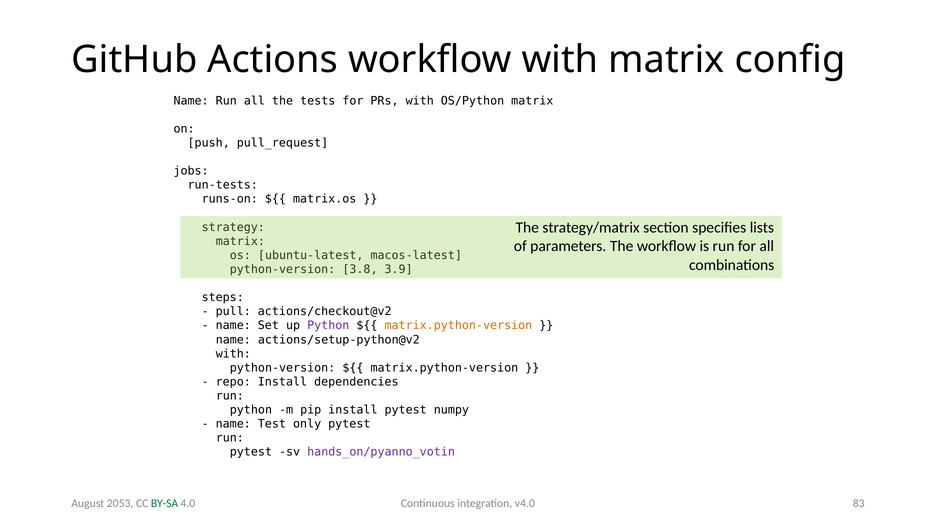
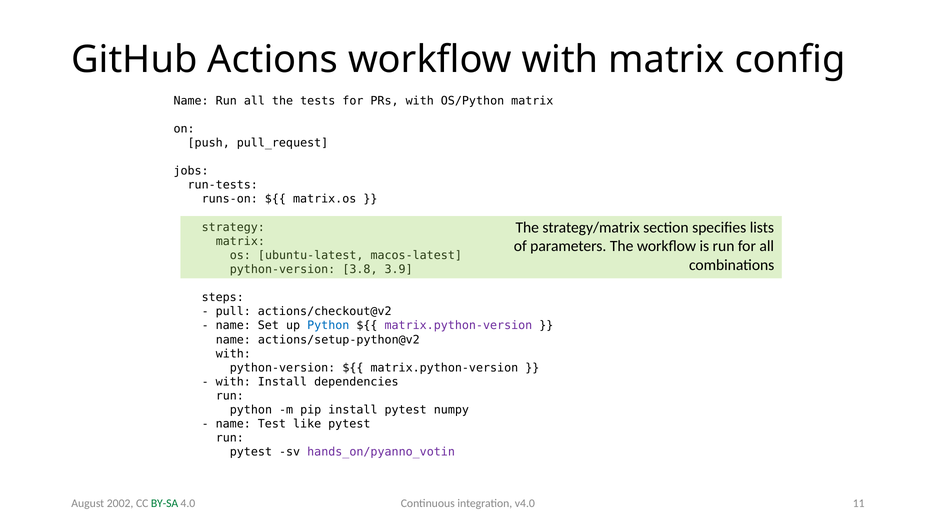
Python colour: purple -> blue (328, 325)
matrix.python-version colour: orange -> purple (458, 325)
repo: repo -> with (233, 381)
only: only -> like (307, 424)
83: 83 -> 11 (859, 503)
2053: 2053 -> 2002 (120, 503)
